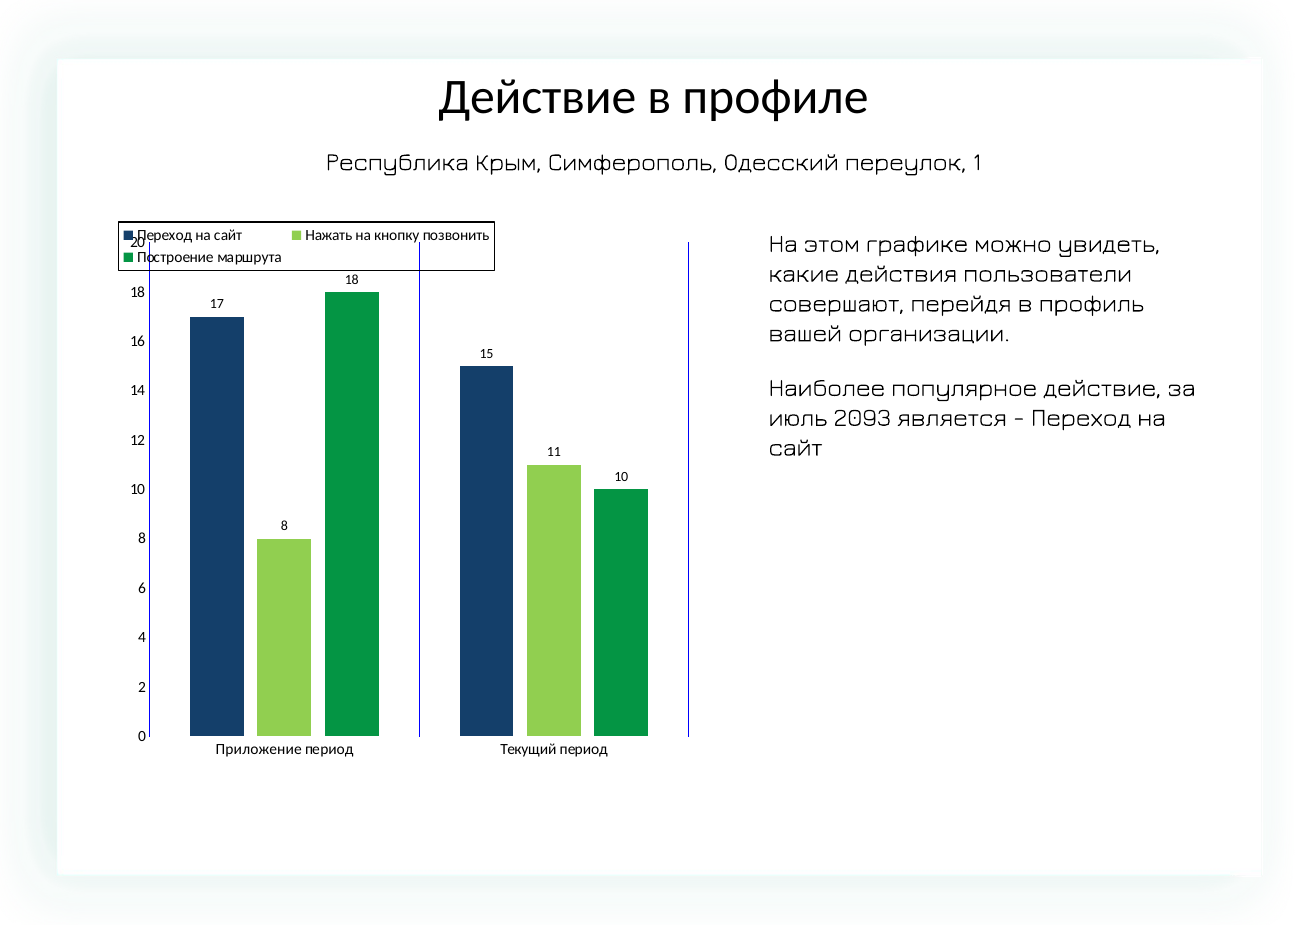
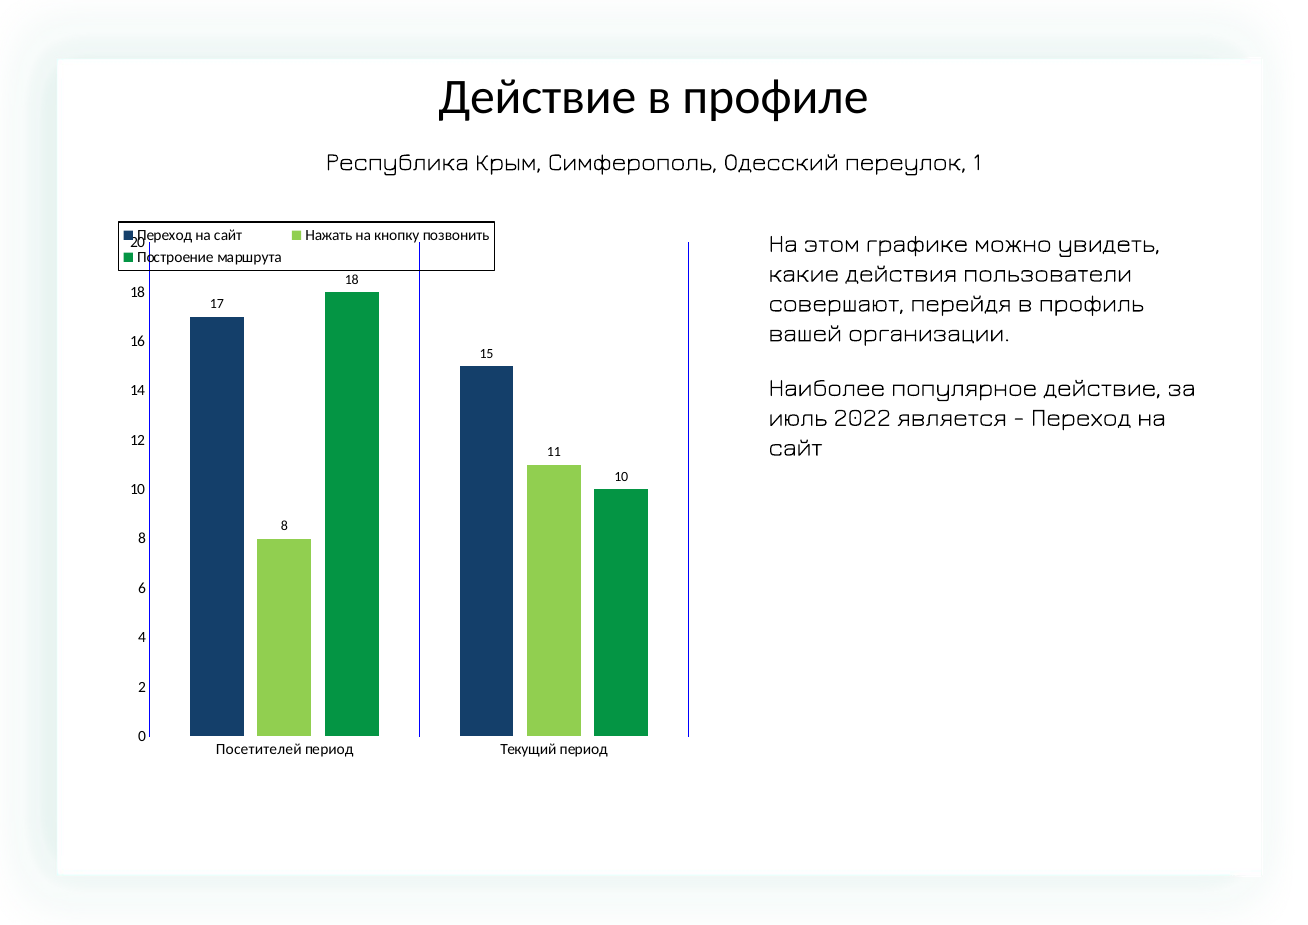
2093: 2093 -> 2022 (862, 418)
Приложение: Приложение -> Посетителей (259, 749)
